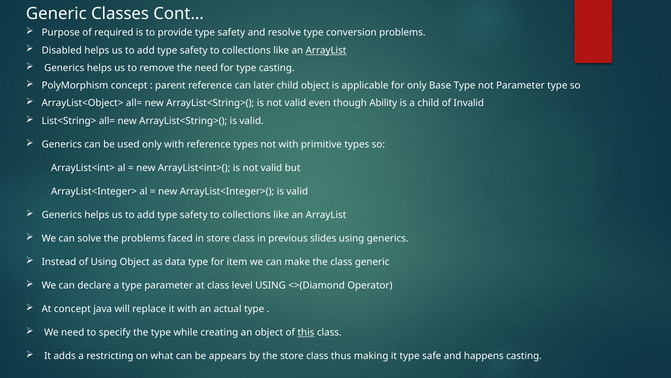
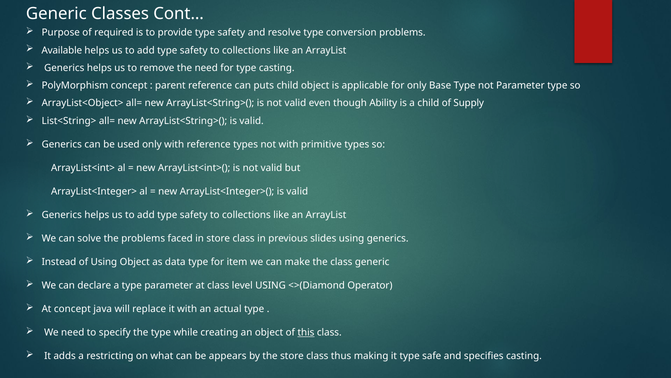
Disabled: Disabled -> Available (62, 50)
ArrayList underline: present -> none (326, 50)
later: later -> puts (264, 85)
Invalid: Invalid -> Supply (469, 103)
happens: happens -> specifies (484, 356)
